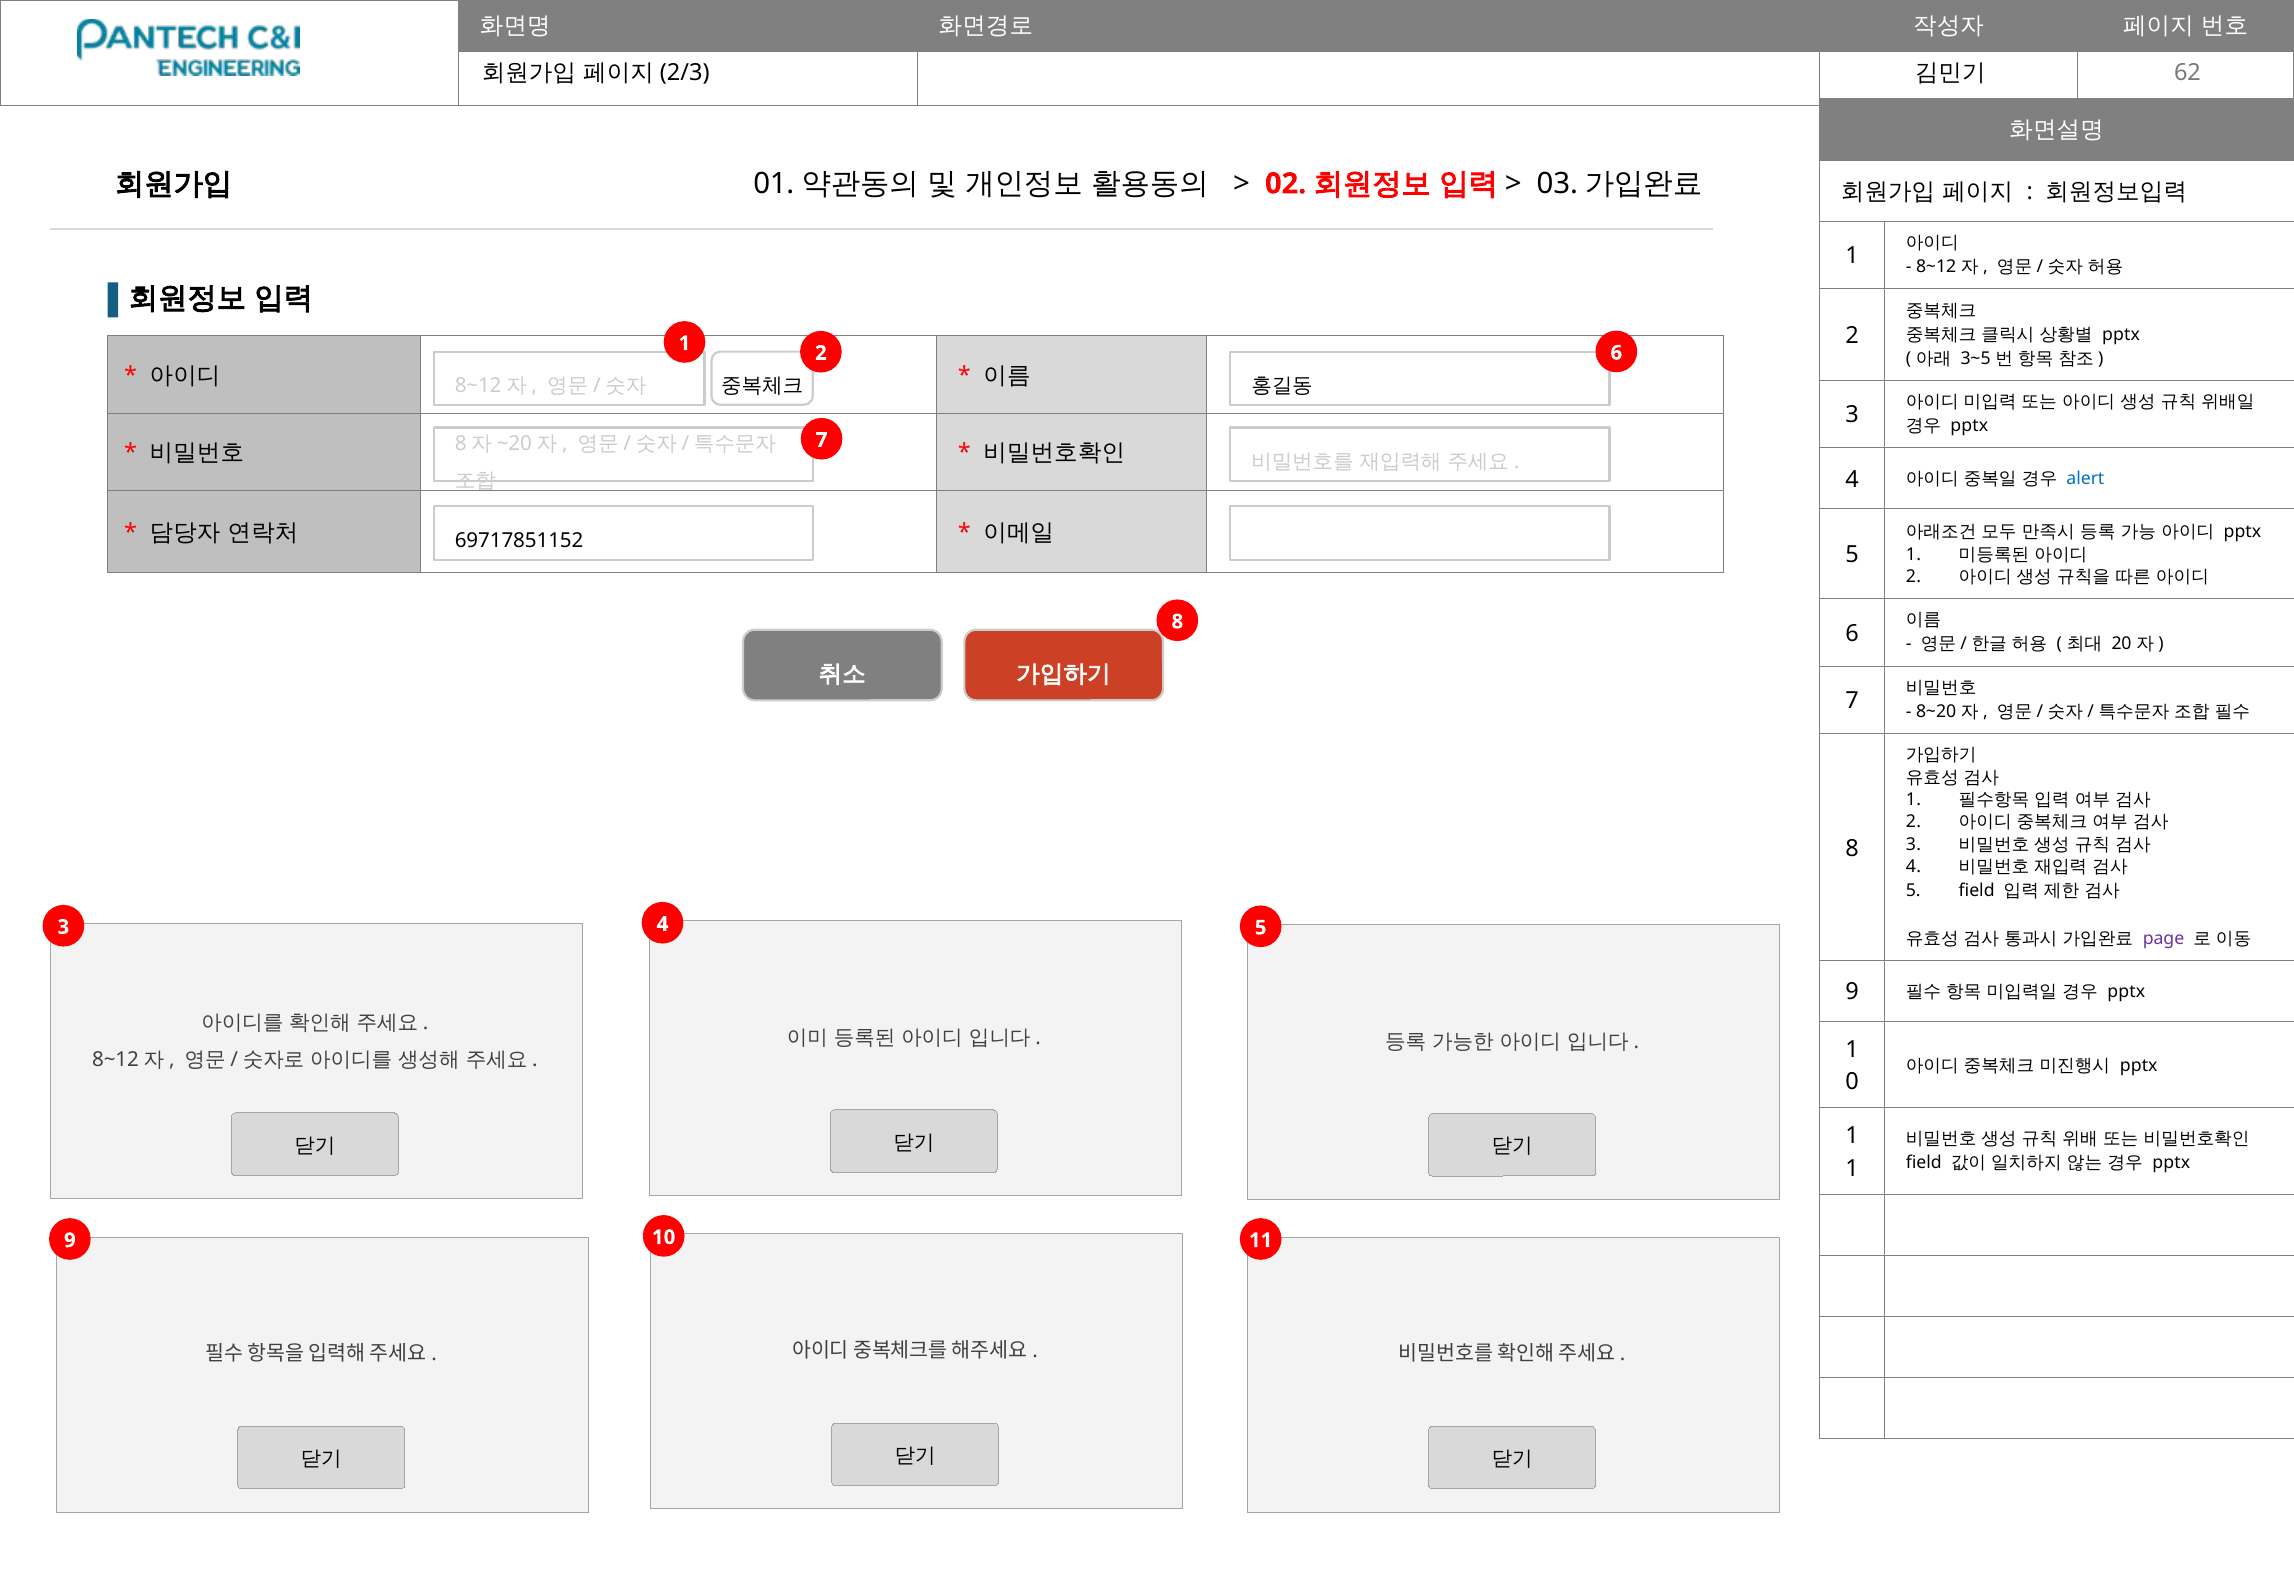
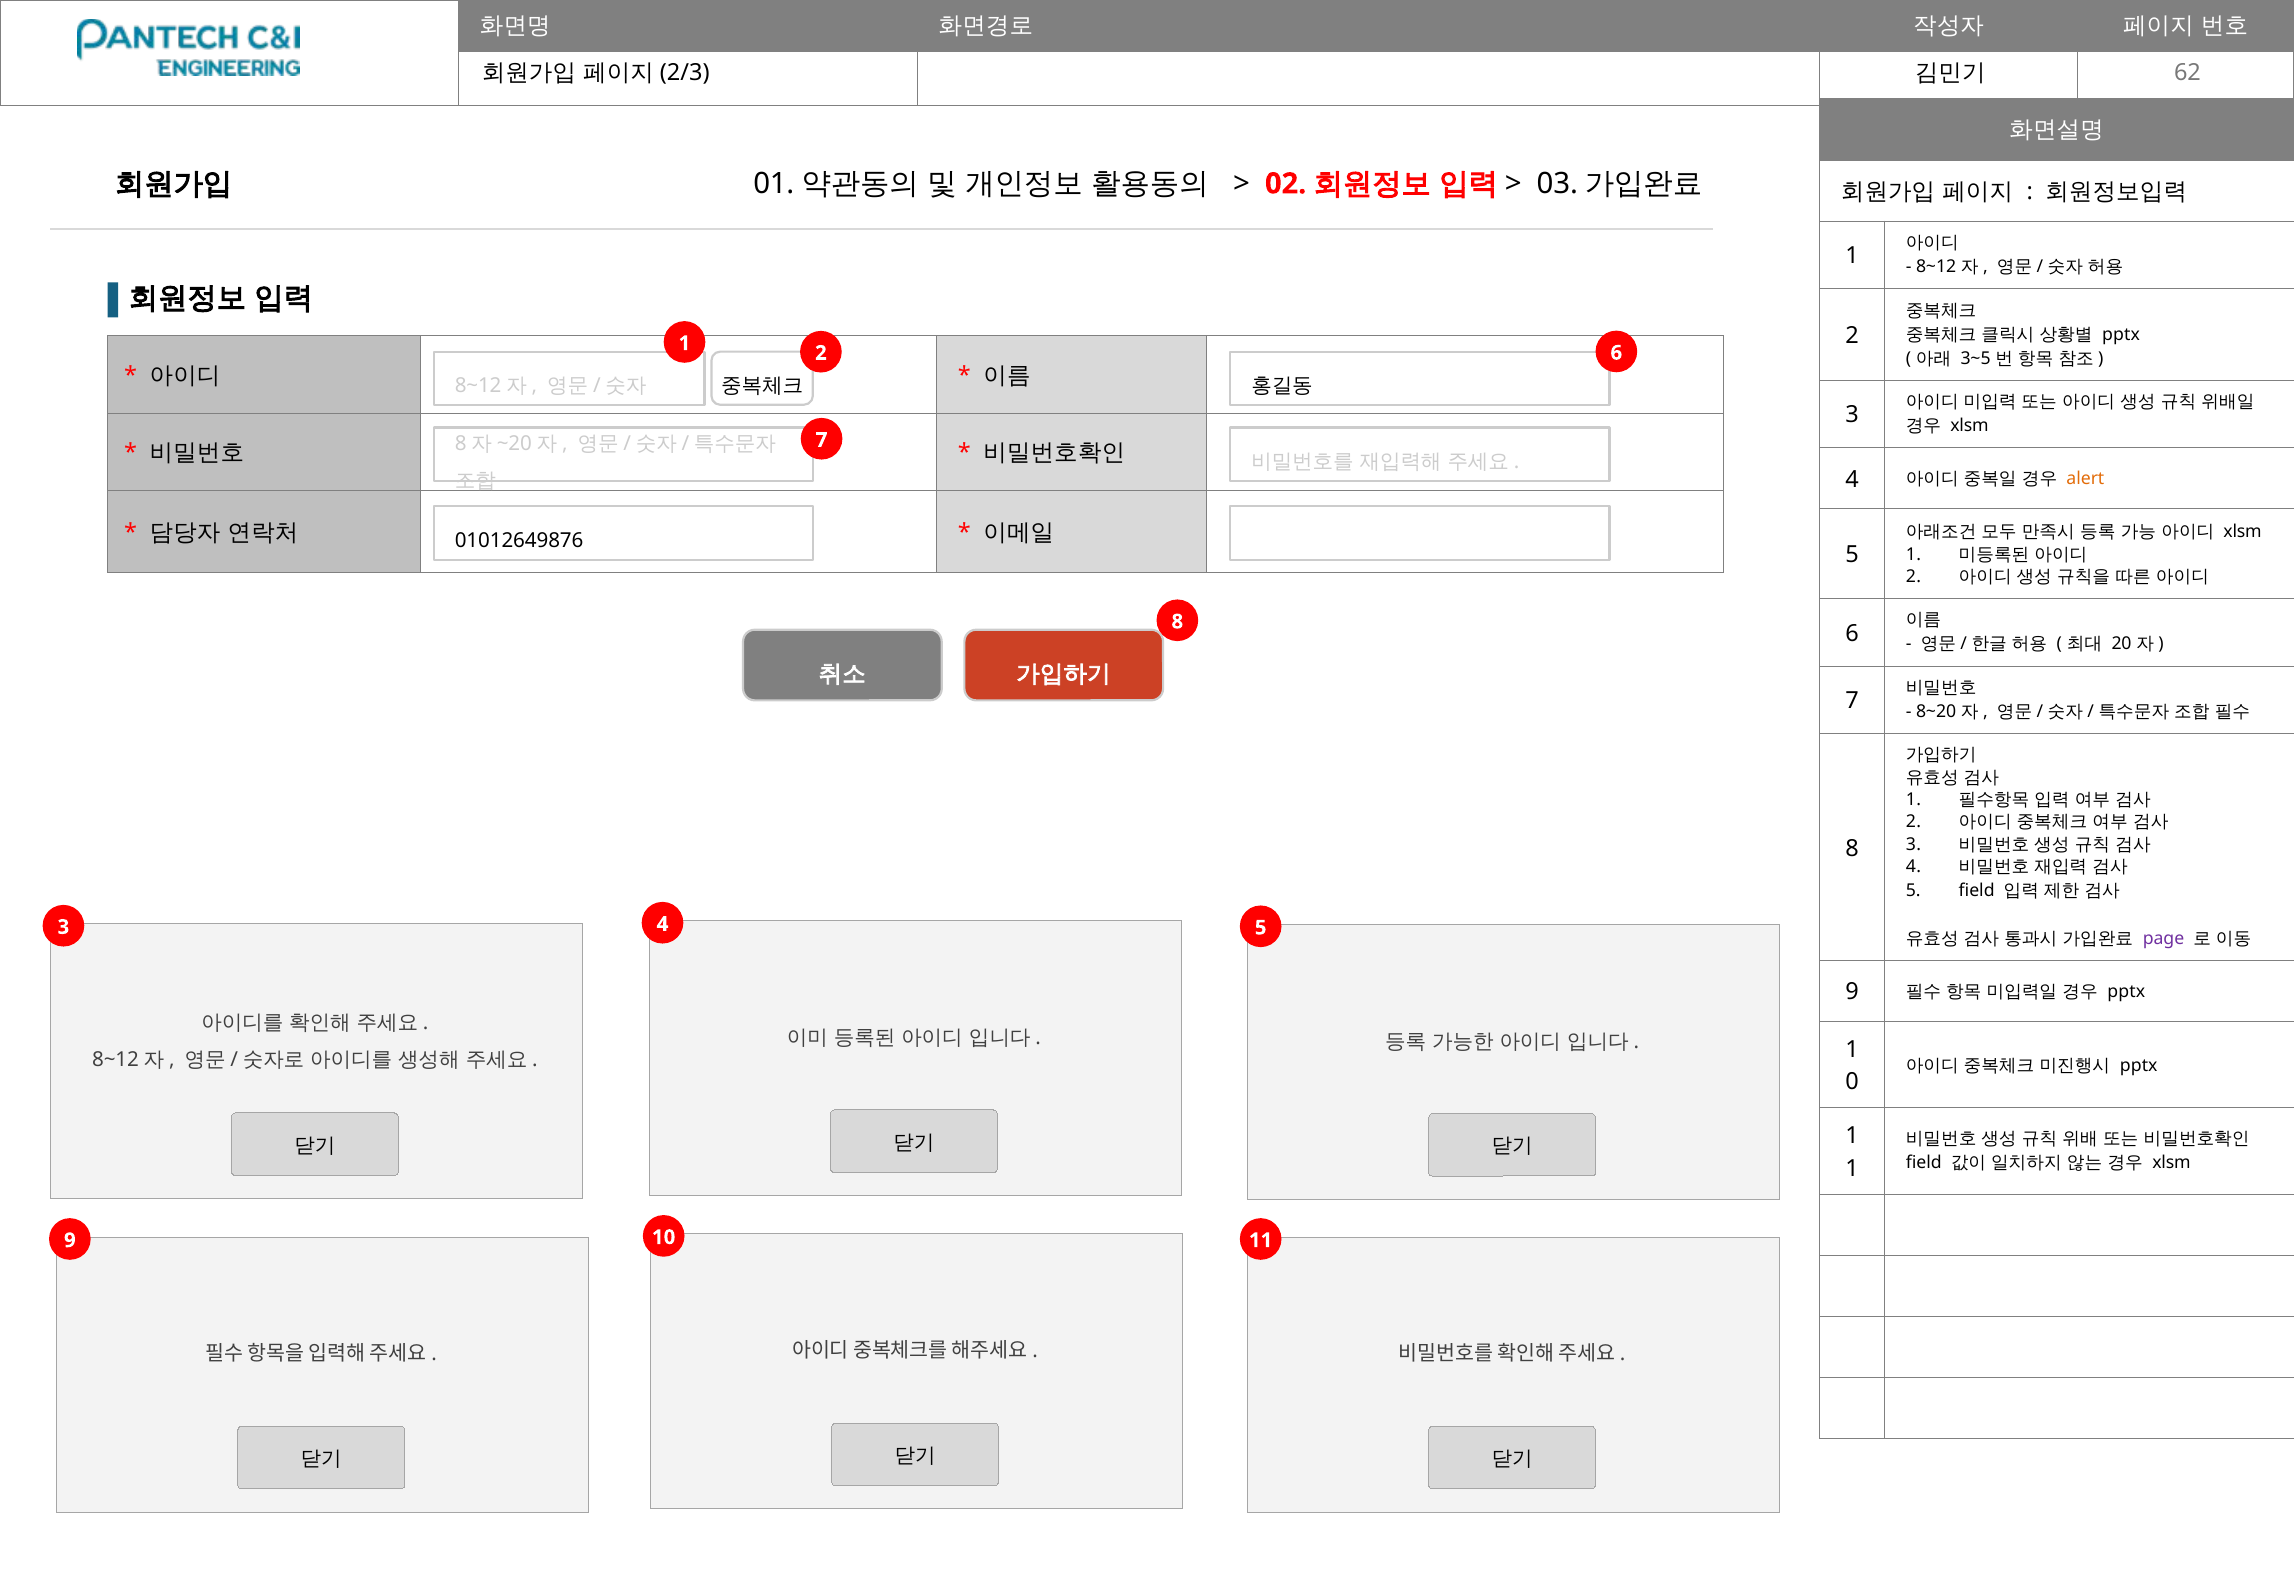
pptx: pptx -> xlsm (1969, 426)
alert colour: blue -> orange (2085, 479)
pptx: pptx -> xlsm (2243, 532)
69717851152: 69717851152 -> 01012649876 (519, 541)
pptx: pptx -> xlsm (2171, 1163)
